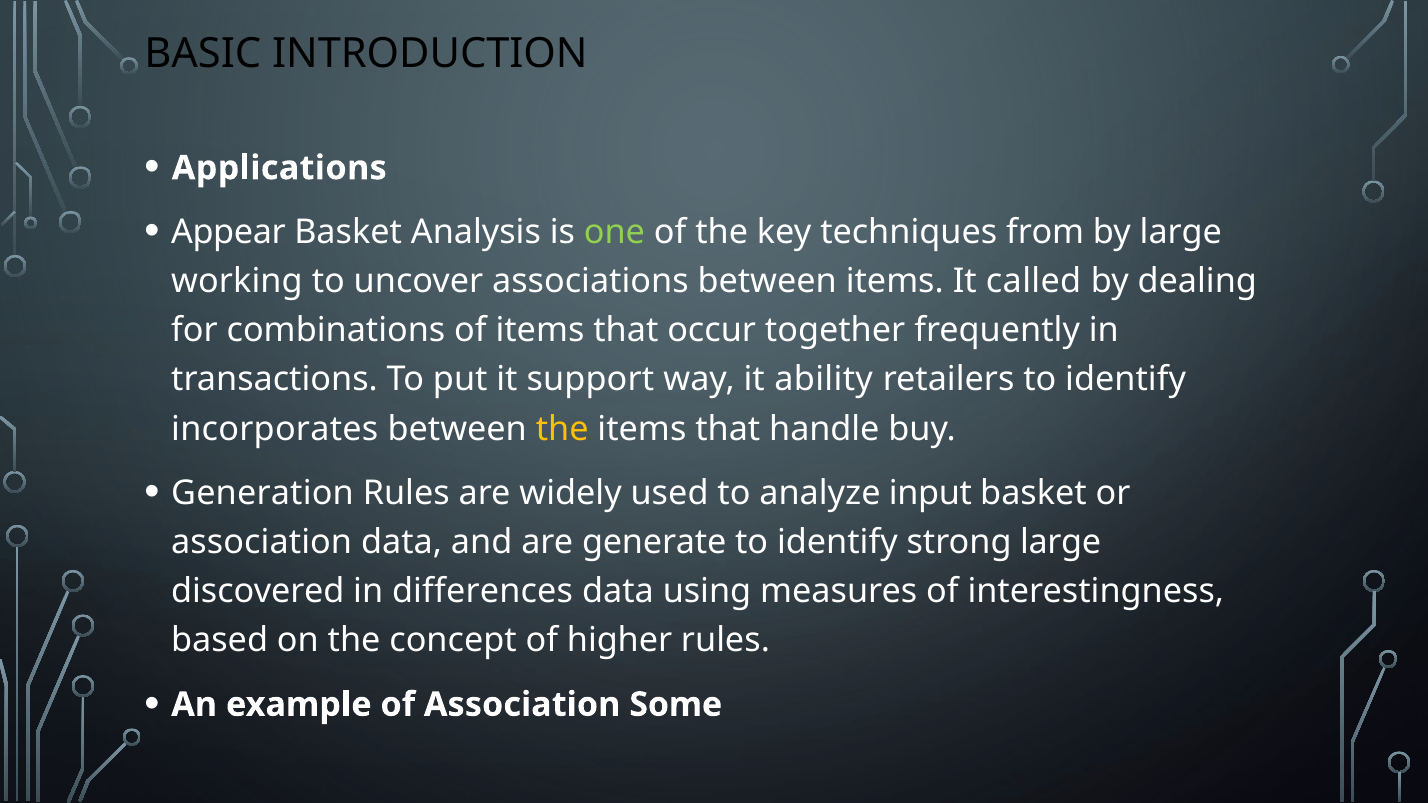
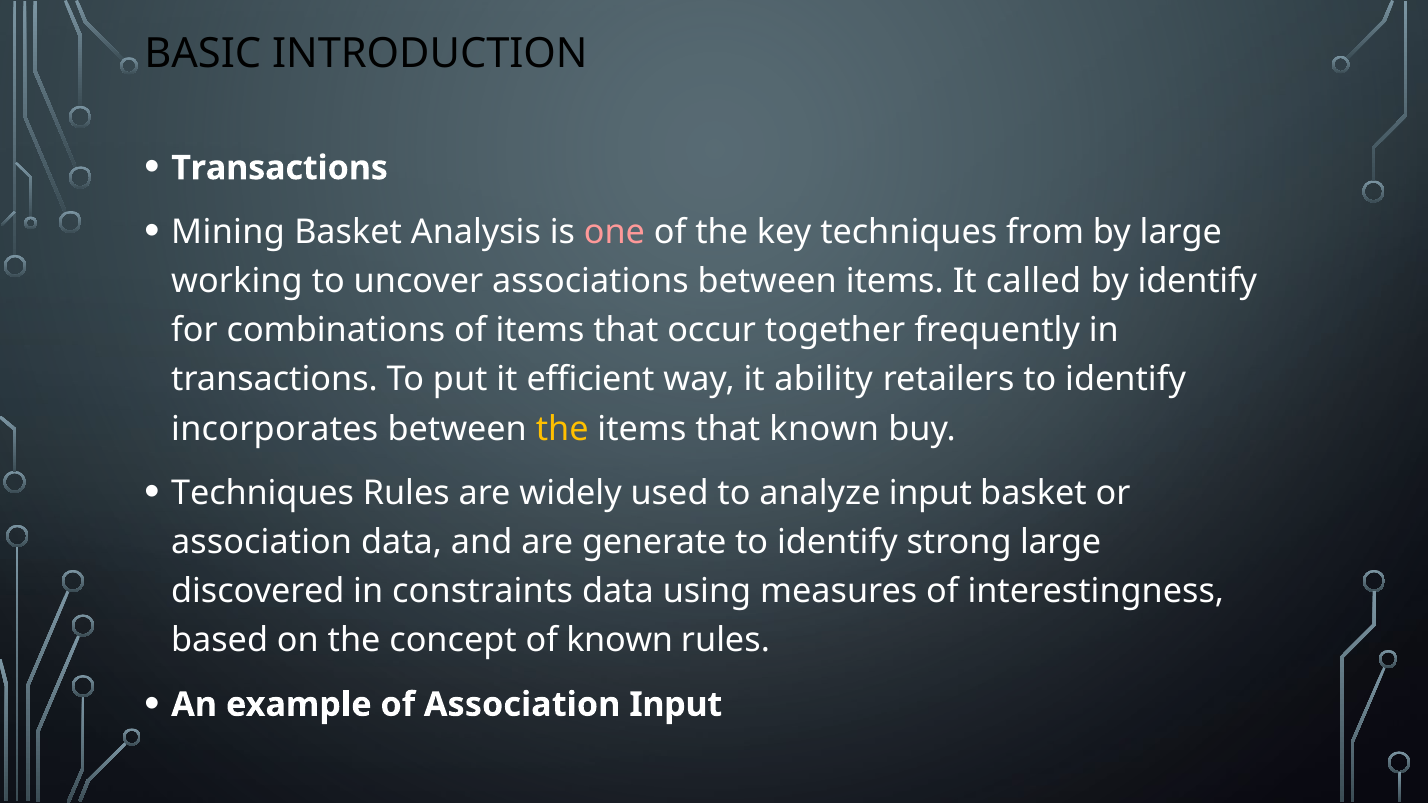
Applications: Applications -> Transactions (280, 168)
Appear: Appear -> Mining (228, 232)
one colour: light green -> pink (614, 232)
by dealing: dealing -> identify (1197, 281)
support: support -> efficient (591, 380)
that handle: handle -> known (824, 429)
Generation: Generation -> Techniques (263, 493)
differences: differences -> constraints (483, 591)
of higher: higher -> known (620, 641)
Association Some: Some -> Input (676, 705)
